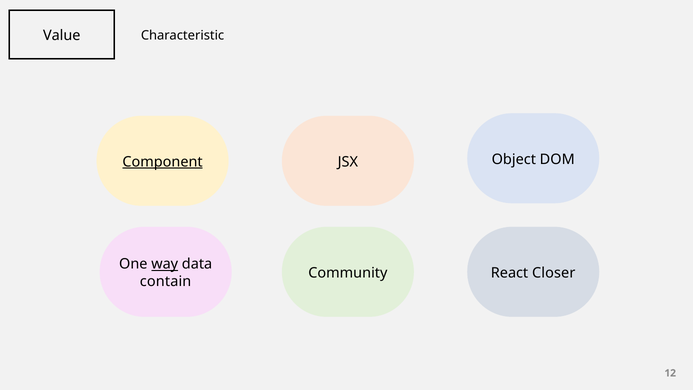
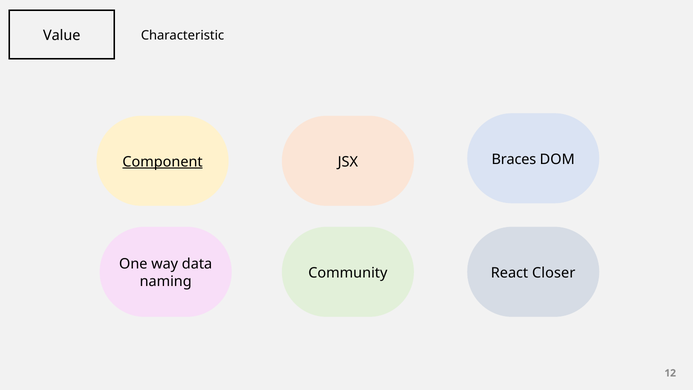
Object: Object -> Braces (514, 159)
way underline: present -> none (165, 264)
contain: contain -> naming (166, 281)
